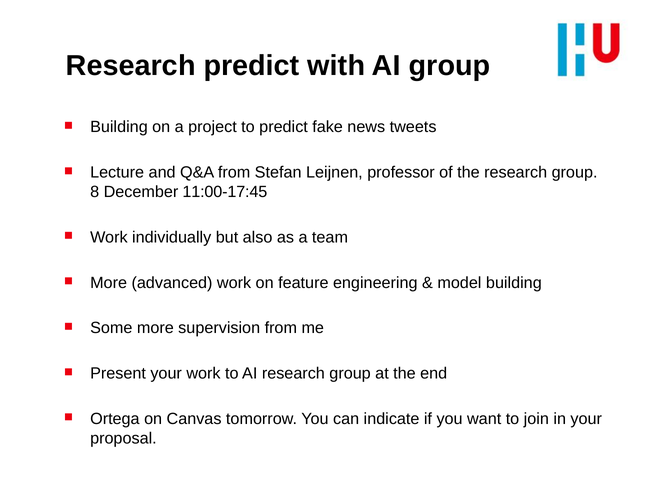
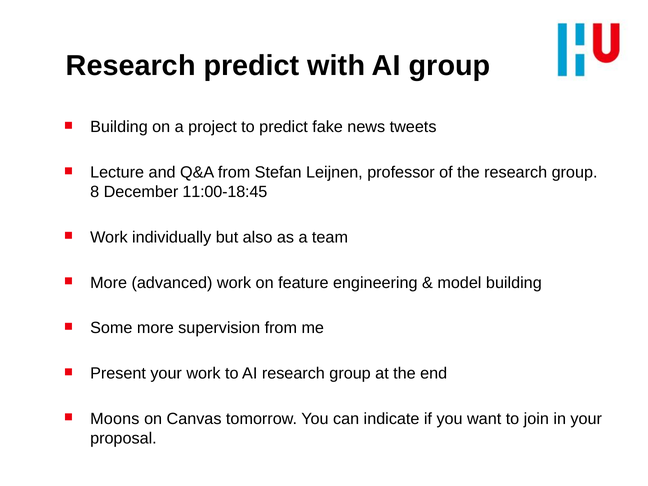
11:00-17:45: 11:00-17:45 -> 11:00-18:45 (225, 192)
Ortega: Ortega -> Moons (115, 419)
